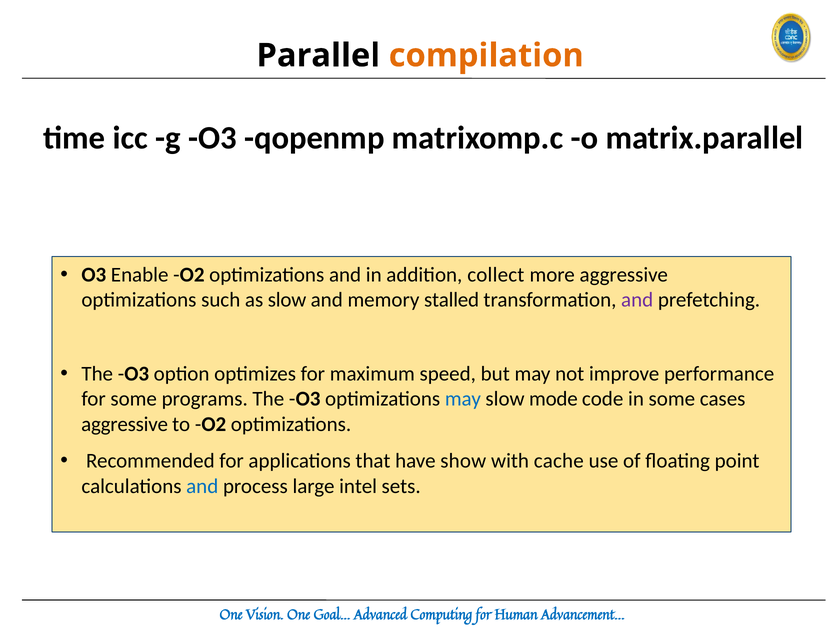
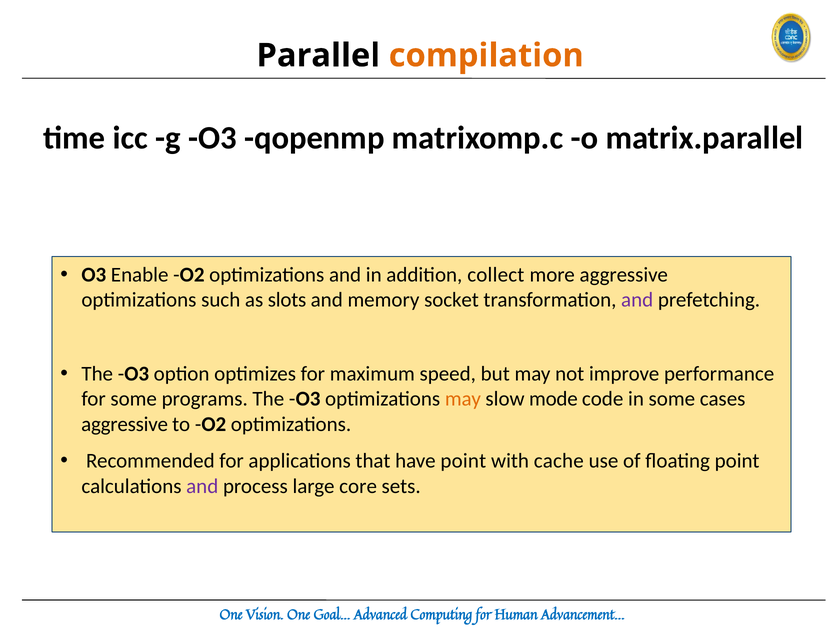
as slow: slow -> slots (287, 300)
stalled: stalled -> socket (451, 300)
may colour: blue -> orange (463, 399)
have show: show -> point (463, 461)
and colour: blue -> purple (202, 486)
intel: intel -> core (358, 486)
